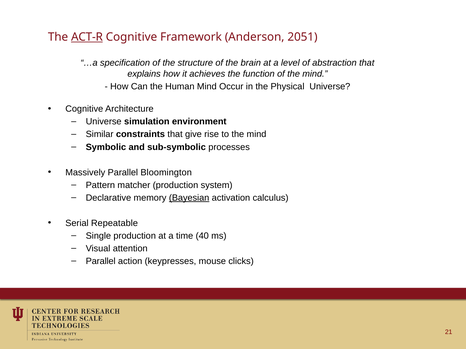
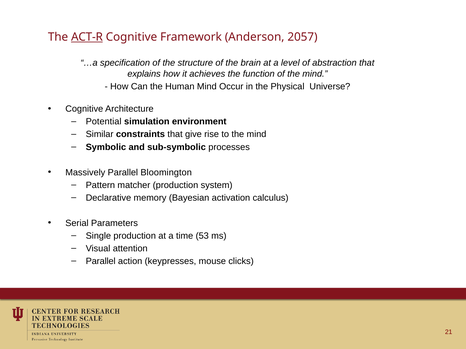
2051: 2051 -> 2057 (302, 37)
Universe: Universe -> Potential (104, 122)
Bayesian underline: present -> none (189, 198)
Repeatable: Repeatable -> Parameters (115, 223)
40: 40 -> 53 (202, 236)
